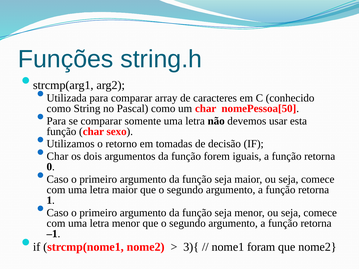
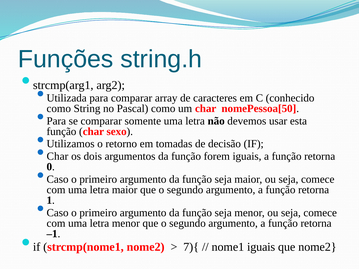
3){: 3){ -> 7){ (191, 247)
nome1 foram: foram -> iguais (261, 247)
